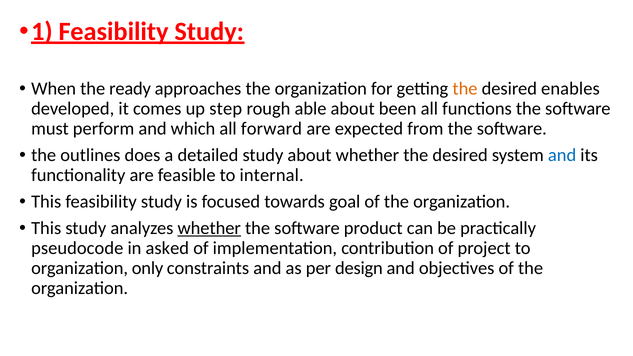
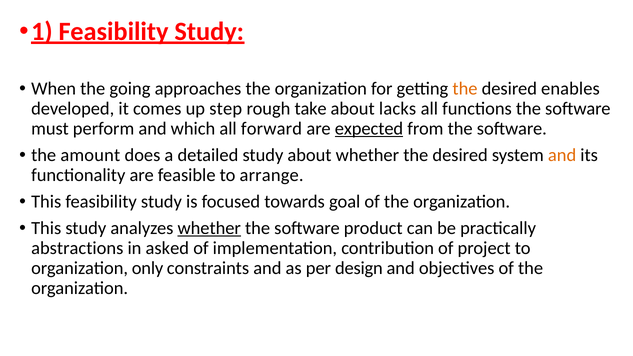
ready: ready -> going (130, 89)
able: able -> take (311, 109)
been: been -> lacks (398, 109)
expected underline: none -> present (369, 129)
outlines: outlines -> amount (90, 155)
and colour: blue -> orange (562, 155)
internal: internal -> arrange (272, 175)
pseudocode: pseudocode -> abstractions (77, 248)
